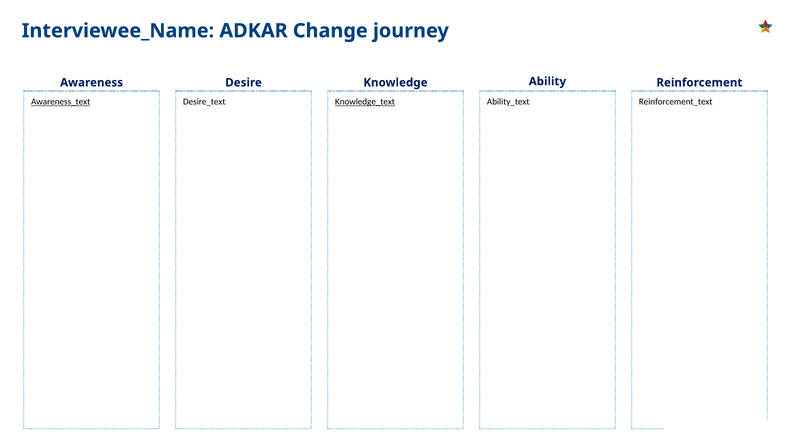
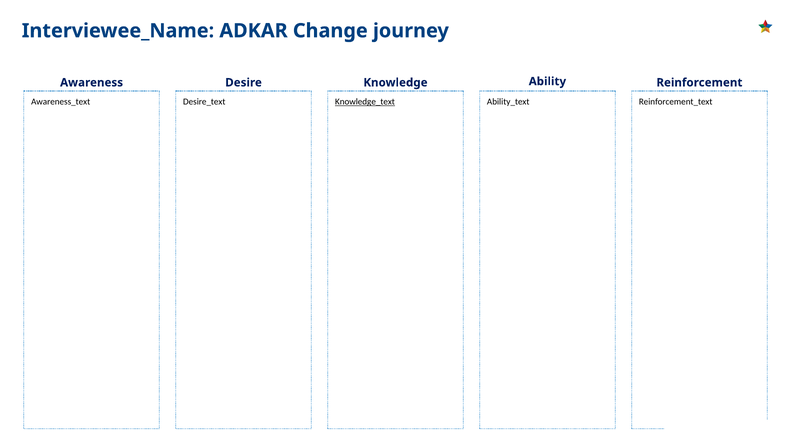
Awareness_text underline: present -> none (61, 102)
